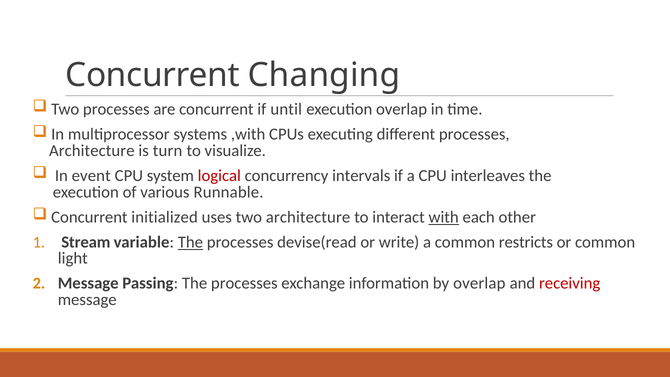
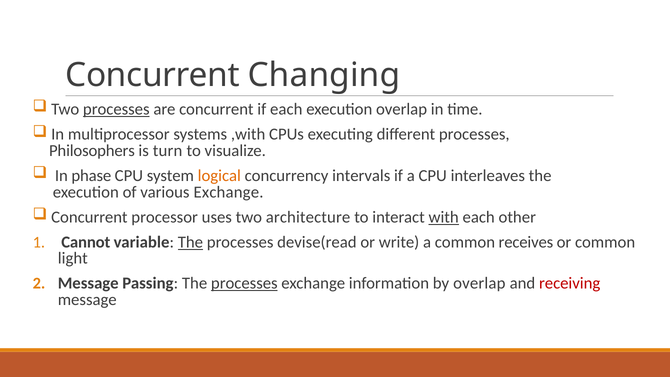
processes underline: none -> present (116, 109)
if until: until -> each (286, 109)
Architecture: Architecture -> Philosophers (92, 151)
event: event -> phase (91, 176)
logical colour: red -> orange (219, 176)
various Runnable: Runnable -> Exchange (229, 192)
initialized: initialized -> processor (165, 217)
Stream: Stream -> Cannot (86, 242)
restricts: restricts -> receives (526, 242)
processes underline: none -> present (244, 283)
